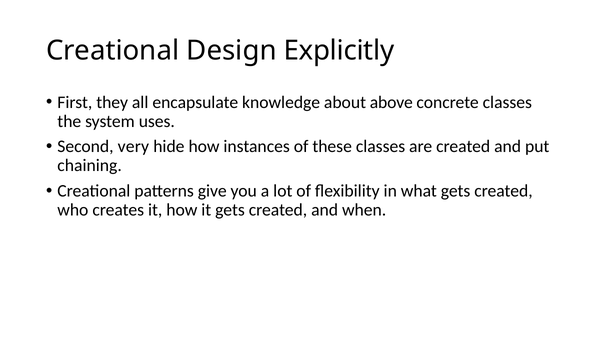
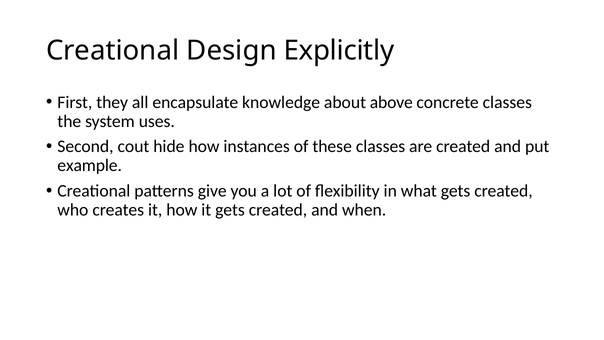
very: very -> cout (133, 146)
chaining: chaining -> example (90, 166)
